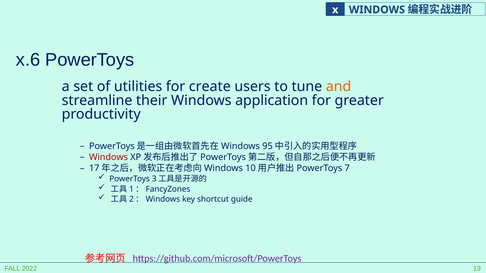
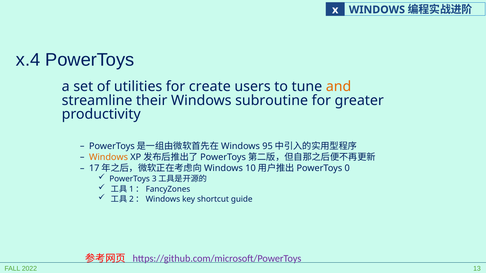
x.6: x.6 -> x.4 (28, 60)
application: application -> subroutine (272, 100)
Windows colour: red -> orange (109, 157)
7: 7 -> 0 (347, 169)
